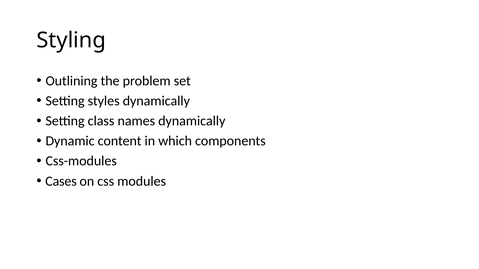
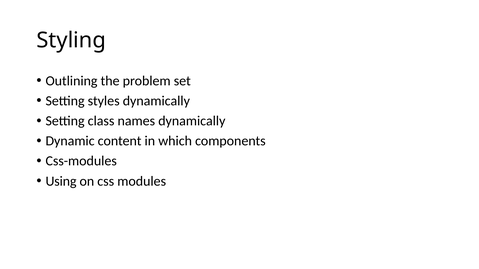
Cases: Cases -> Using (61, 181)
